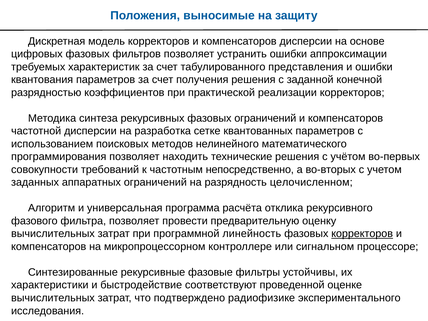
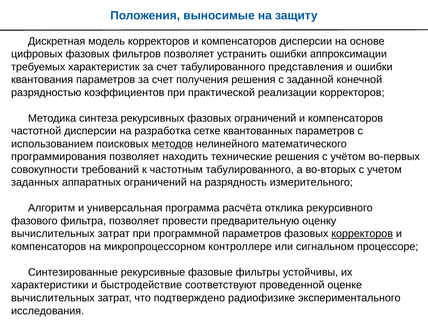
методов underline: none -> present (172, 144)
частотным непосредственно: непосредственно -> табулированного (250, 170)
целочисленном: целочисленном -> измерительного (311, 182)
программной линейность: линейность -> параметров (252, 234)
